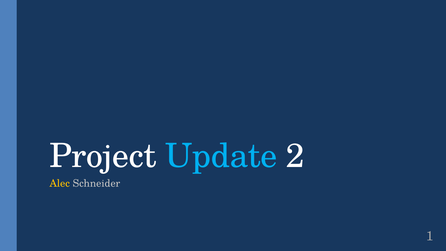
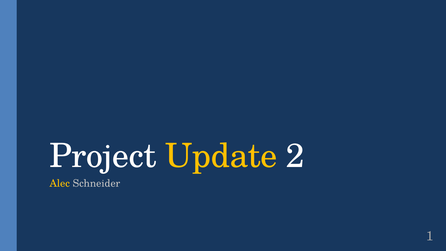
Update colour: light blue -> yellow (221, 156)
